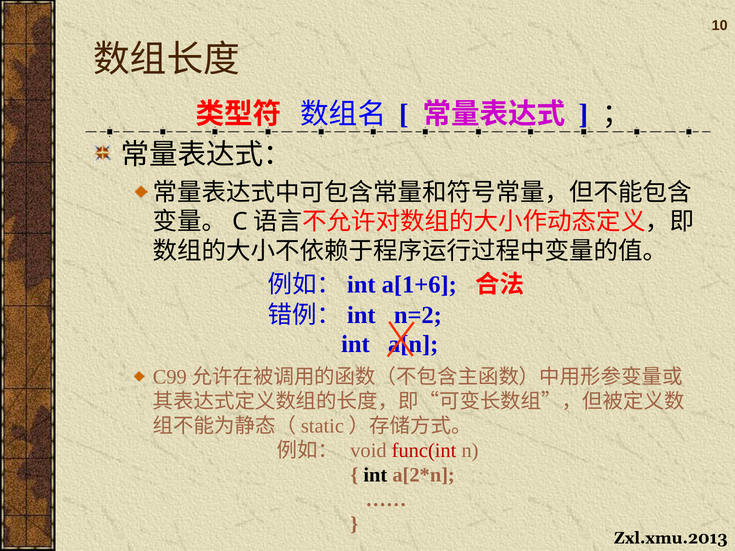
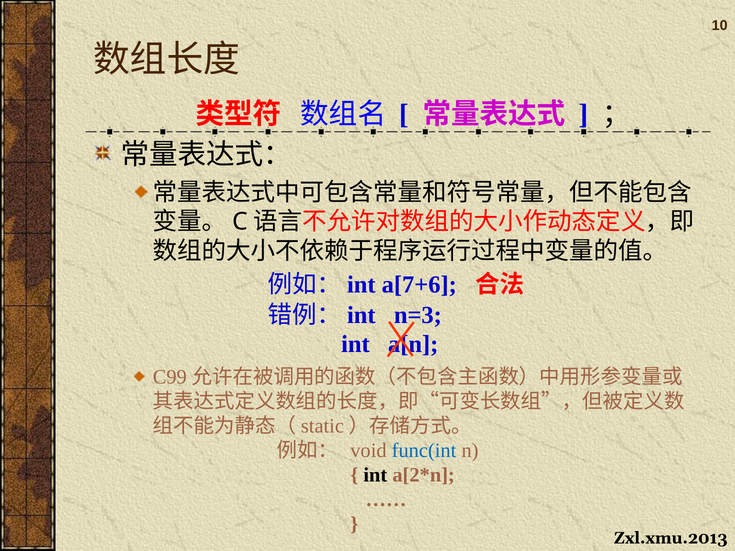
a[1+6: a[1+6 -> a[7+6 (419, 285)
n=2: n=2 -> n=3 (418, 315)
func(int colour: red -> blue (424, 451)
